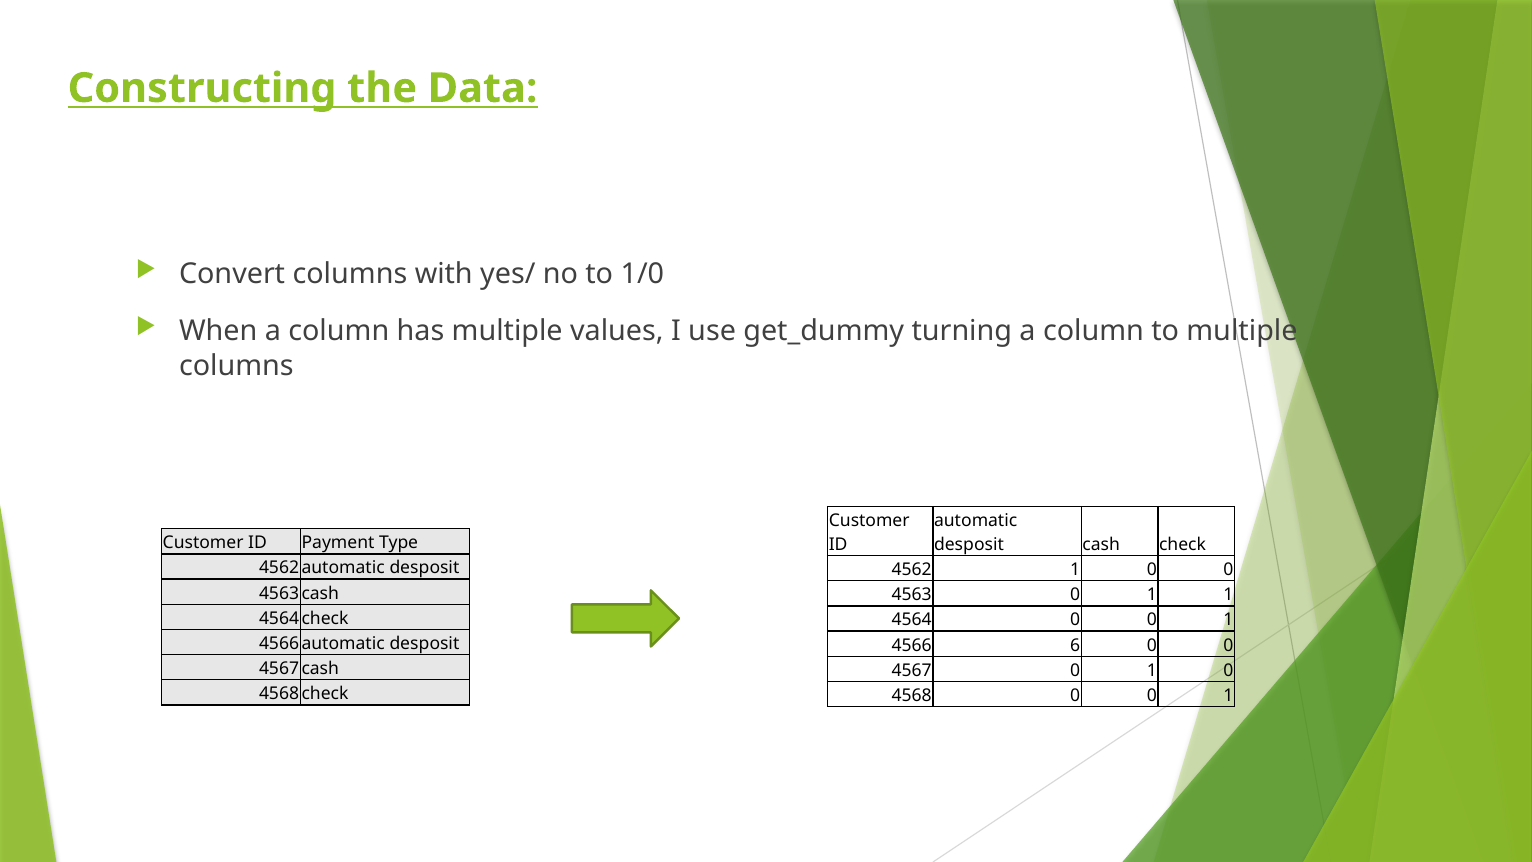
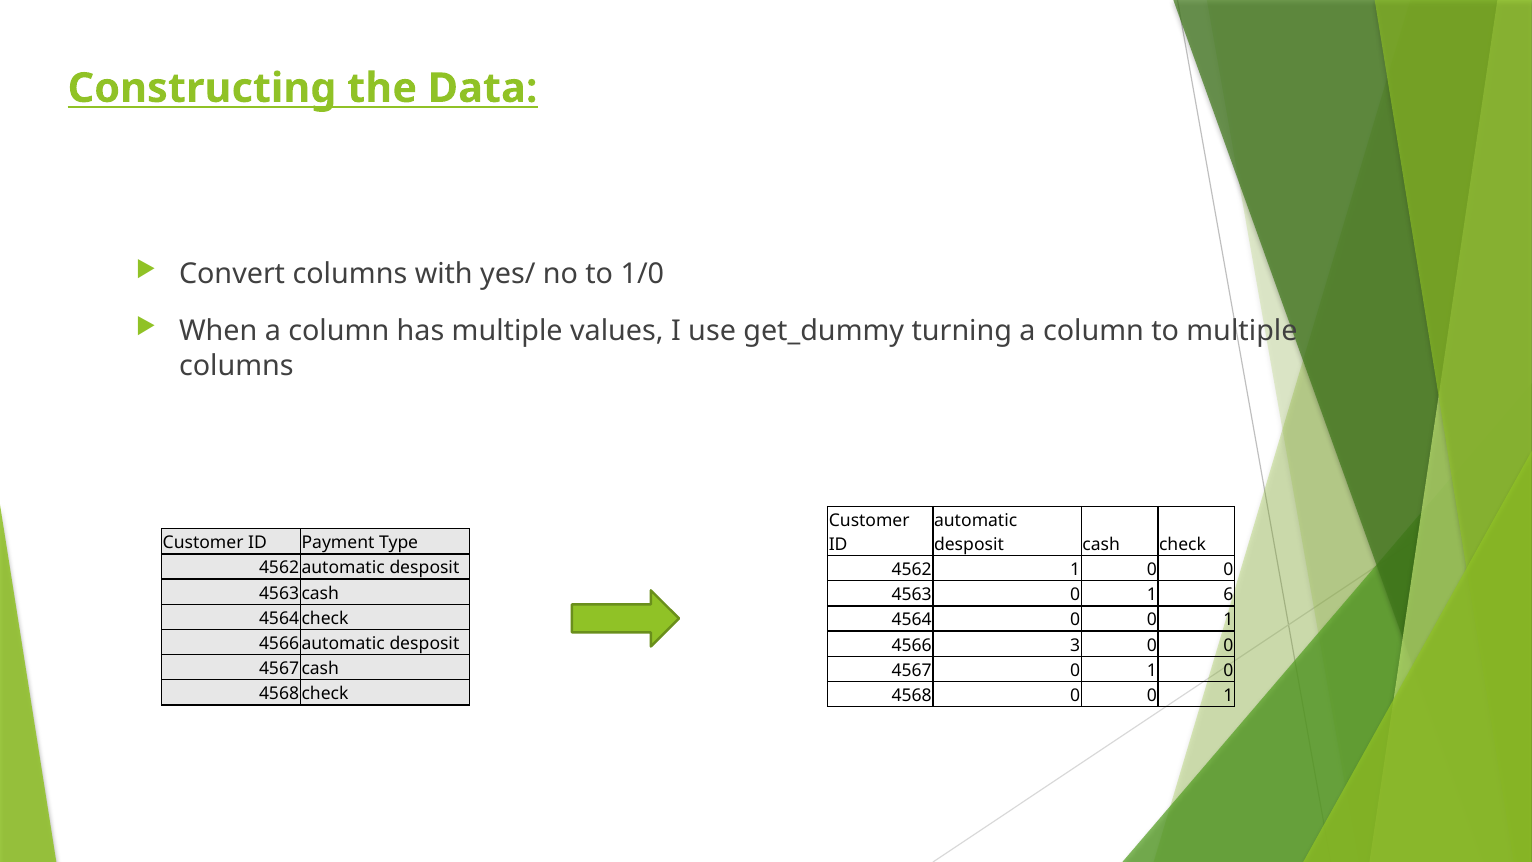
1 1: 1 -> 6 (1228, 595)
6: 6 -> 3 (1075, 645)
